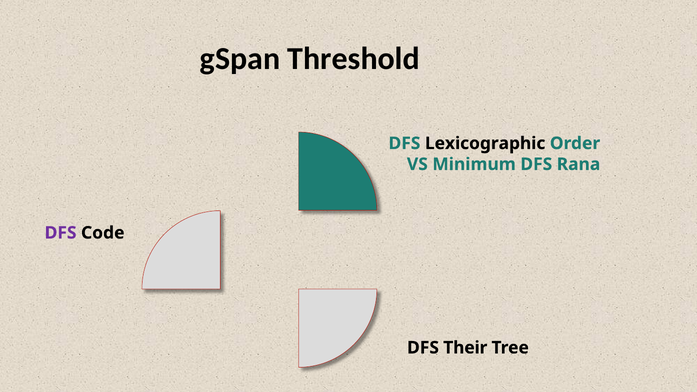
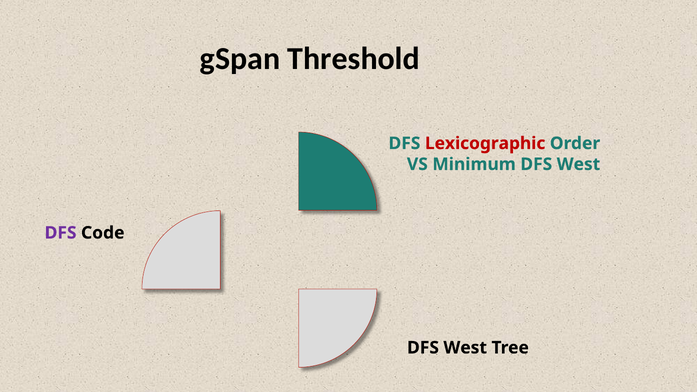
Lexicographic colour: black -> red (485, 143)
Minimum DFS Rana: Rana -> West (579, 164)
Their: Their -> West (465, 348)
